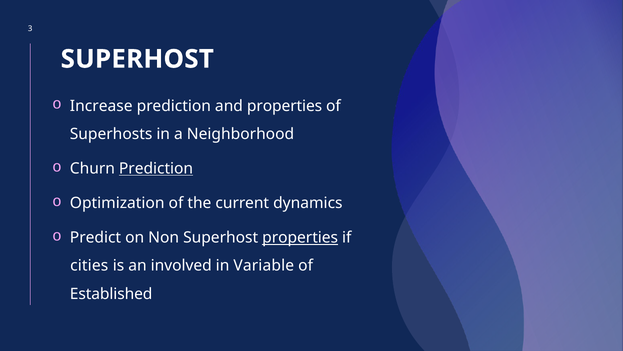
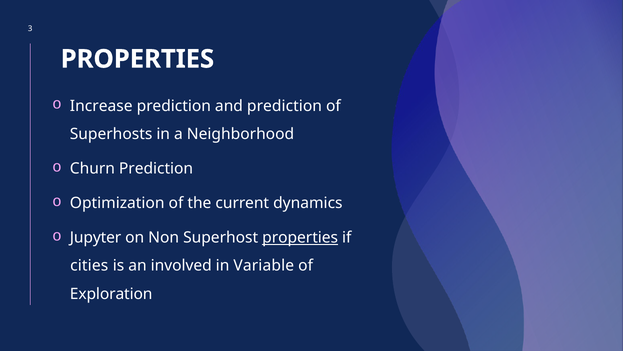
SUPERHOST: SUPERHOST -> PROPERTIES (137, 59)
and properties: properties -> prediction (284, 106)
Prediction underline: present -> none (156, 168)
Predict: Predict -> Jupyter (96, 237)
Established: Established -> Exploration (111, 293)
